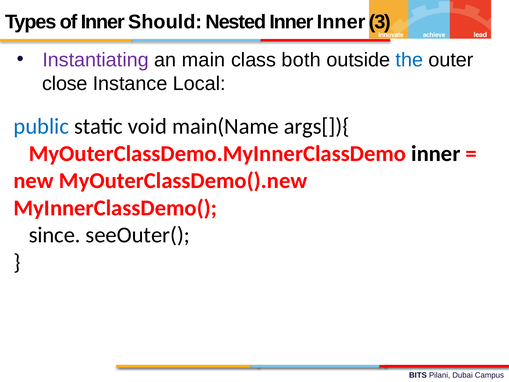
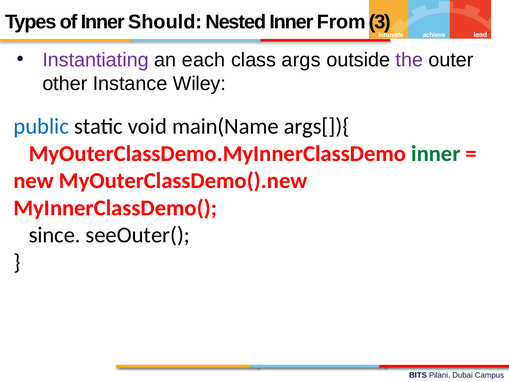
Inner Inner: Inner -> From (341, 22)
main: main -> each (204, 60)
both: both -> args (301, 60)
the colour: blue -> purple (409, 60)
close: close -> other (65, 84)
Local: Local -> Wiley (199, 84)
inner colour: black -> green (436, 153)
